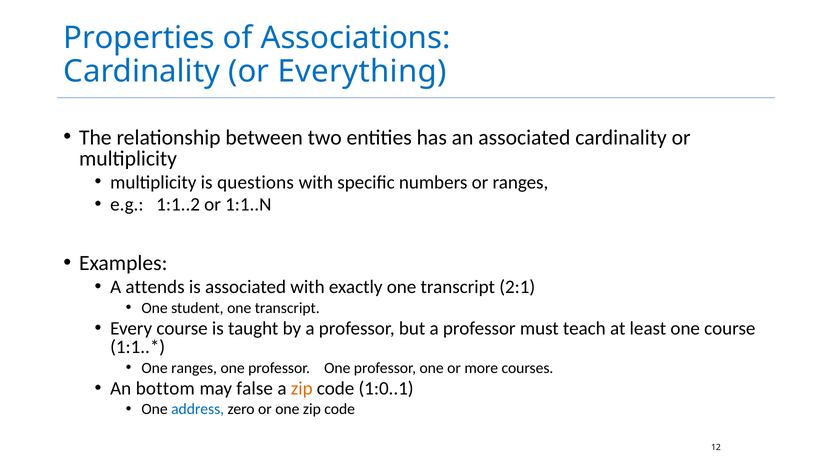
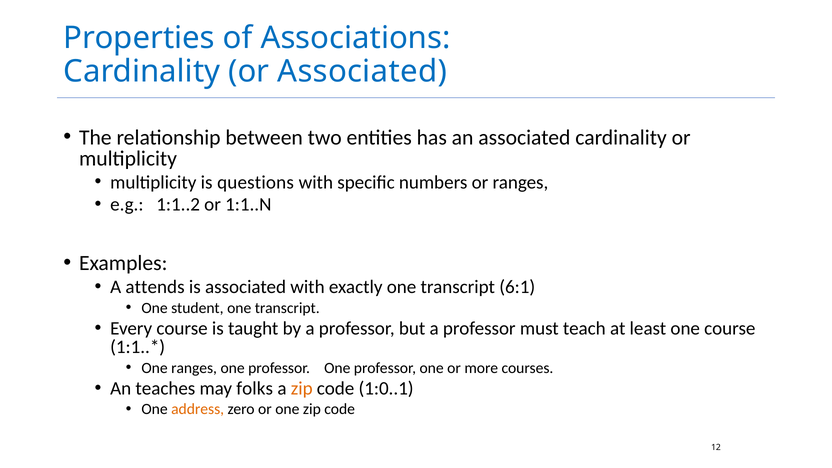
or Everything: Everything -> Associated (362, 72)
2:1: 2:1 -> 6:1 (517, 287)
bottom: bottom -> teaches (165, 388)
false: false -> folks (255, 388)
address colour: blue -> orange (198, 409)
